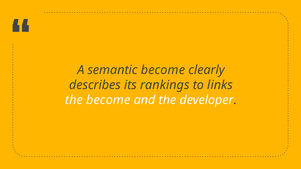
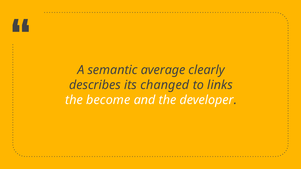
semantic become: become -> average (163, 70)
rankings: rankings -> changed (165, 85)
